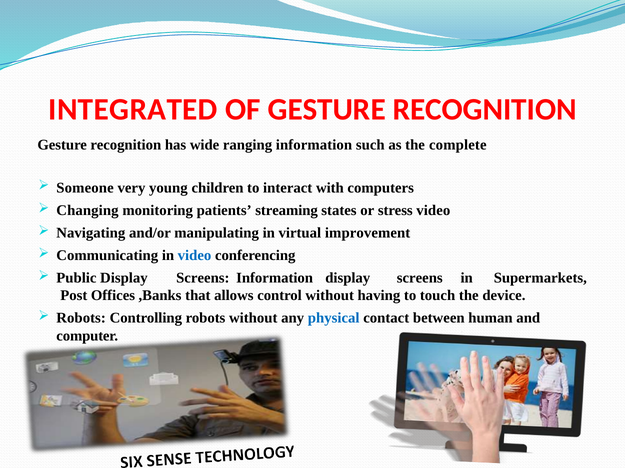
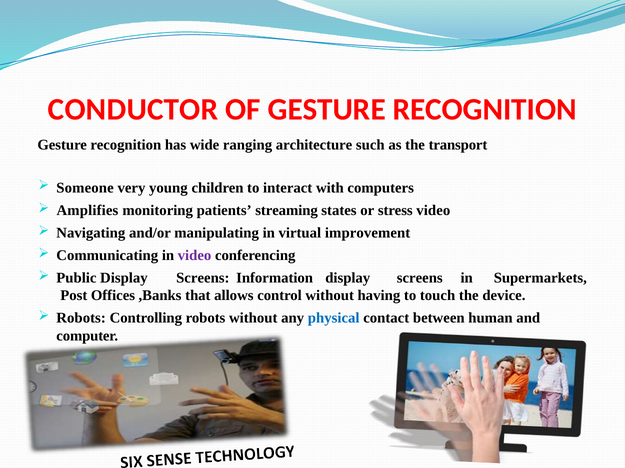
INTEGRATED: INTEGRATED -> CONDUCTOR (133, 110)
ranging information: information -> architecture (314, 145)
complete: complete -> transport (458, 145)
Changing: Changing -> Amplifies (87, 211)
video colour: blue -> purple (195, 256)
